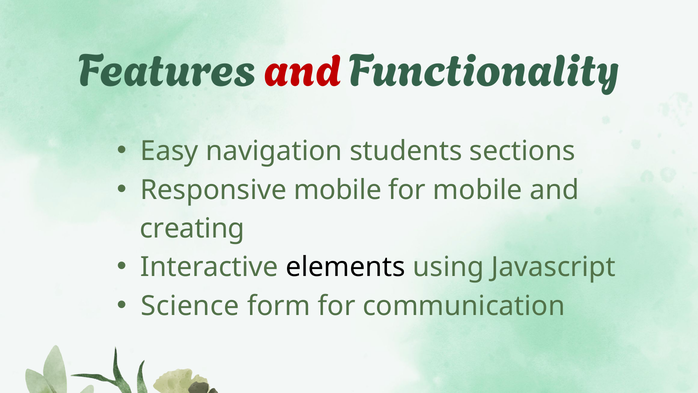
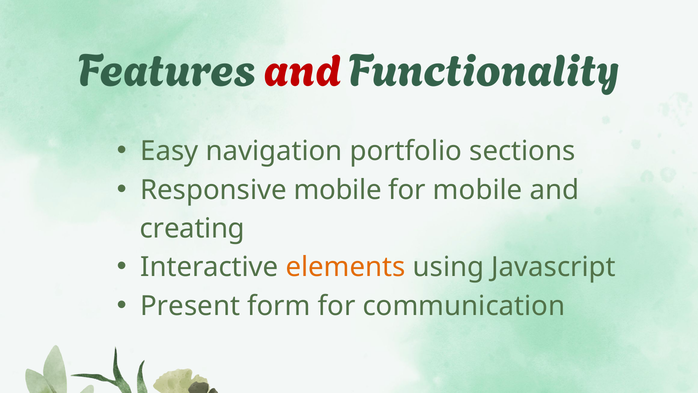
students: students -> portfolio (406, 151)
elements colour: black -> orange (346, 267)
Science: Science -> Present (190, 306)
